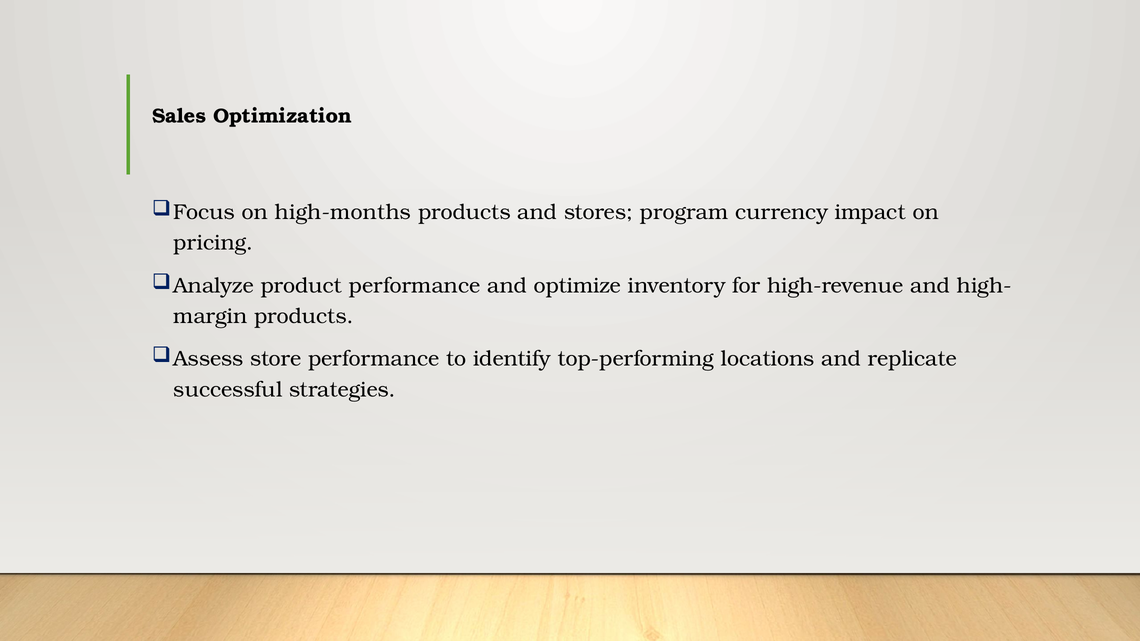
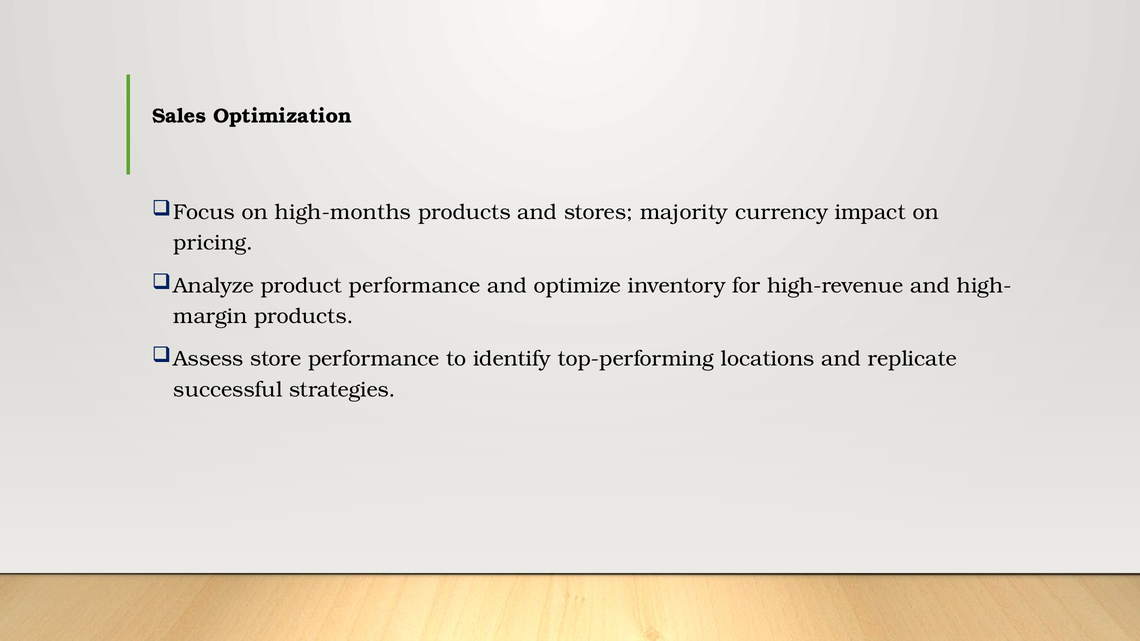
program: program -> majority (684, 212)
